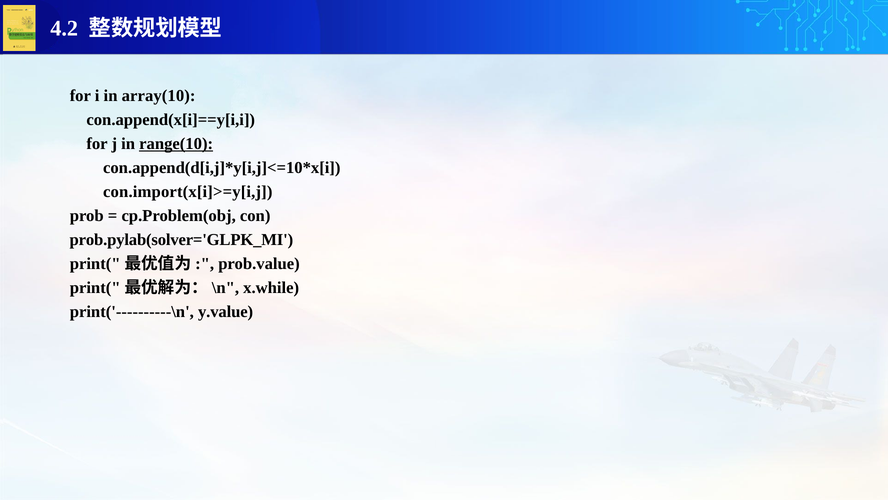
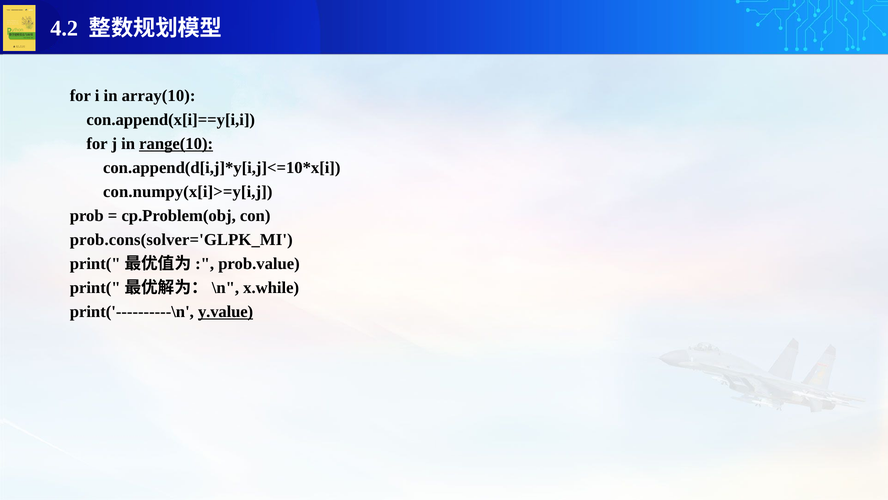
con.import(x[i]>=y[i,j: con.import(x[i]>=y[i,j -> con.numpy(x[i]>=y[i,j (188, 192)
prob.pylab(solver='GLPK_MI: prob.pylab(solver='GLPK_MI -> prob.cons(solver='GLPK_MI (181, 239)
y.value underline: none -> present (226, 311)
